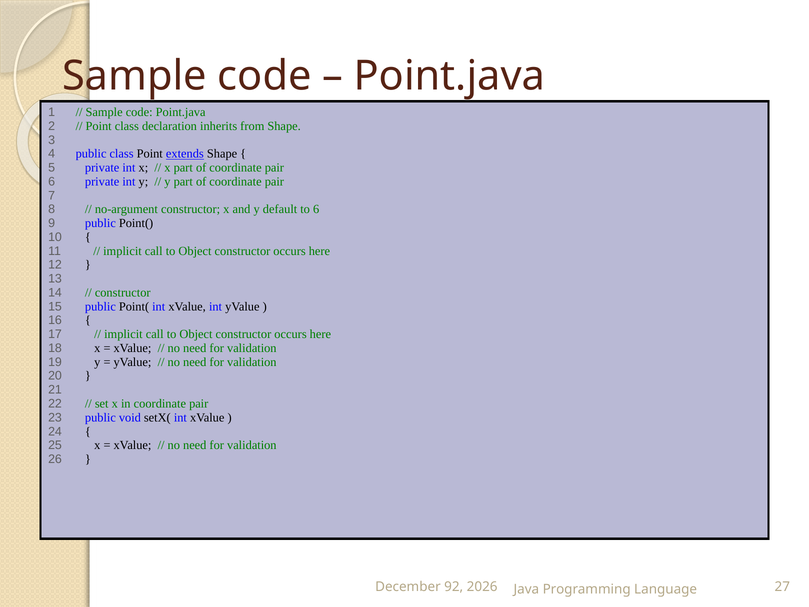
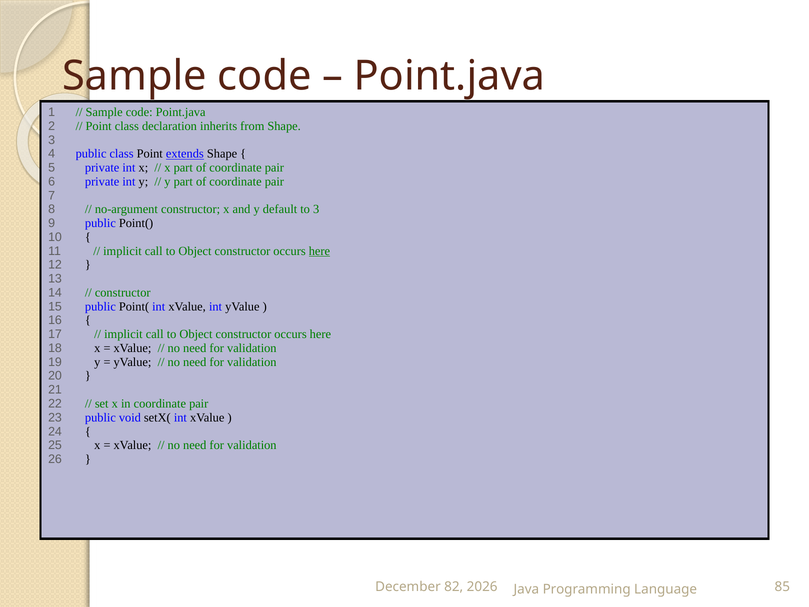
to 6: 6 -> 3 (316, 209)
here underline: none -> present (319, 251)
92: 92 -> 82 (454, 587)
27: 27 -> 85 (782, 587)
